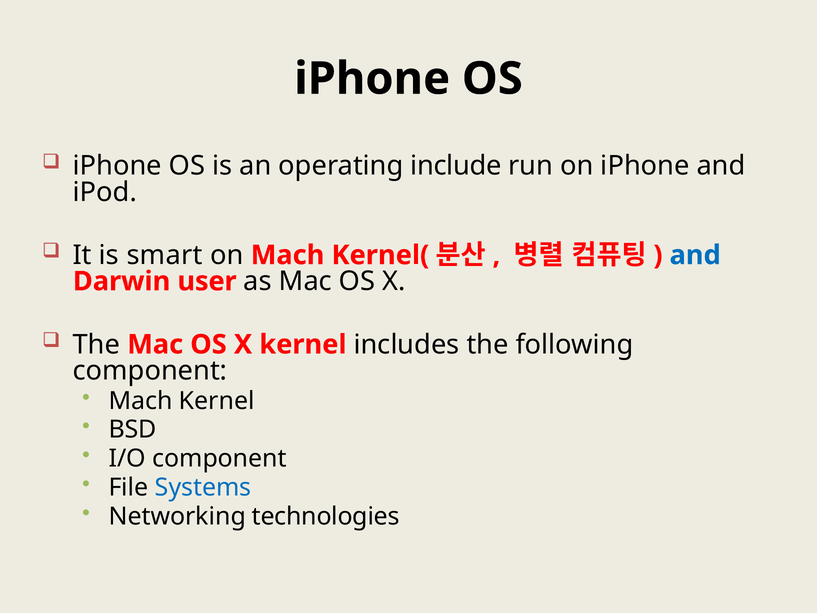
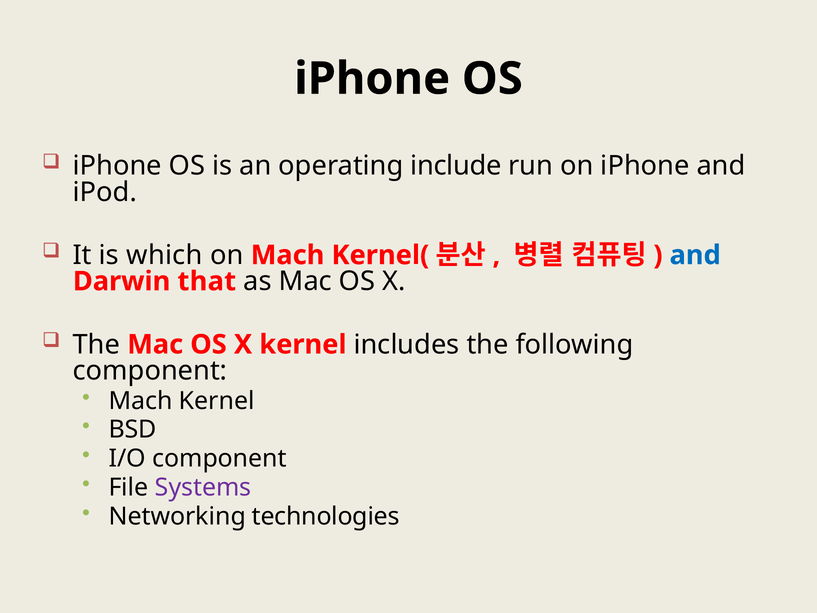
smart: smart -> which (165, 255)
user: user -> that (207, 281)
Systems colour: blue -> purple (203, 487)
